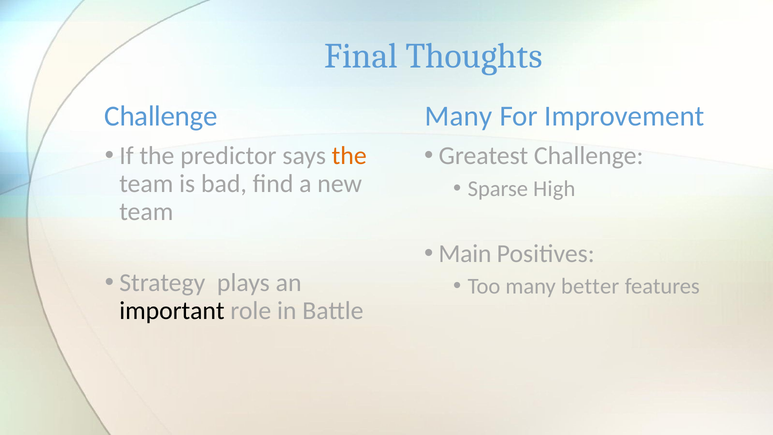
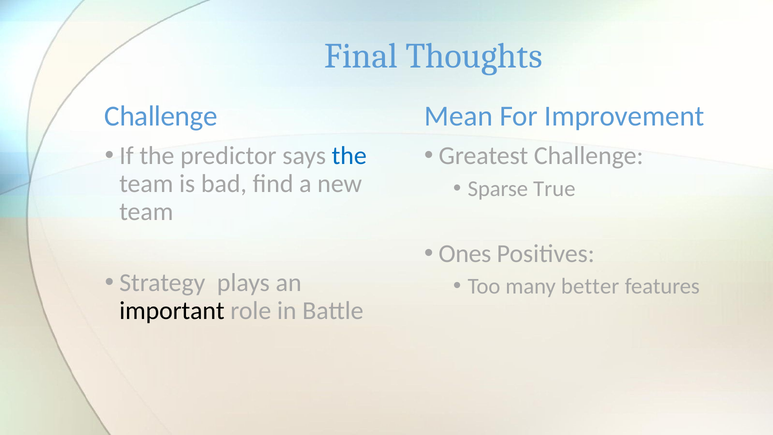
Many: Many -> Mean (459, 116)
the colour: orange -> blue (349, 156)
High: High -> True (554, 189)
Main: Main -> Ones (465, 253)
